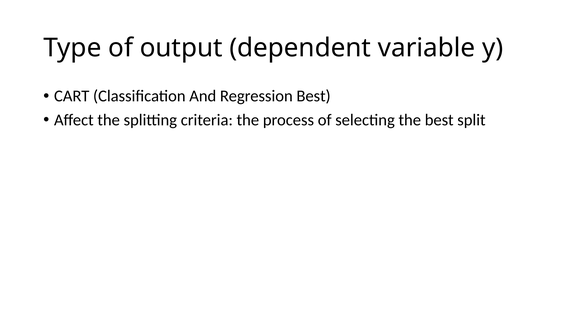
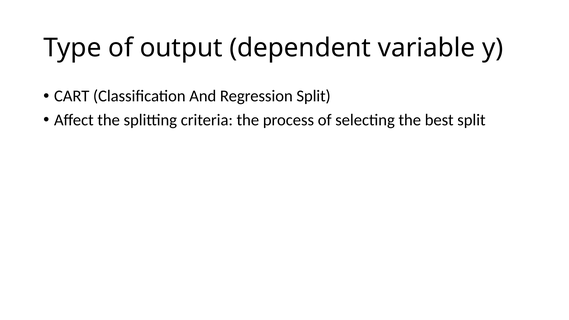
Regression Best: Best -> Split (314, 96)
